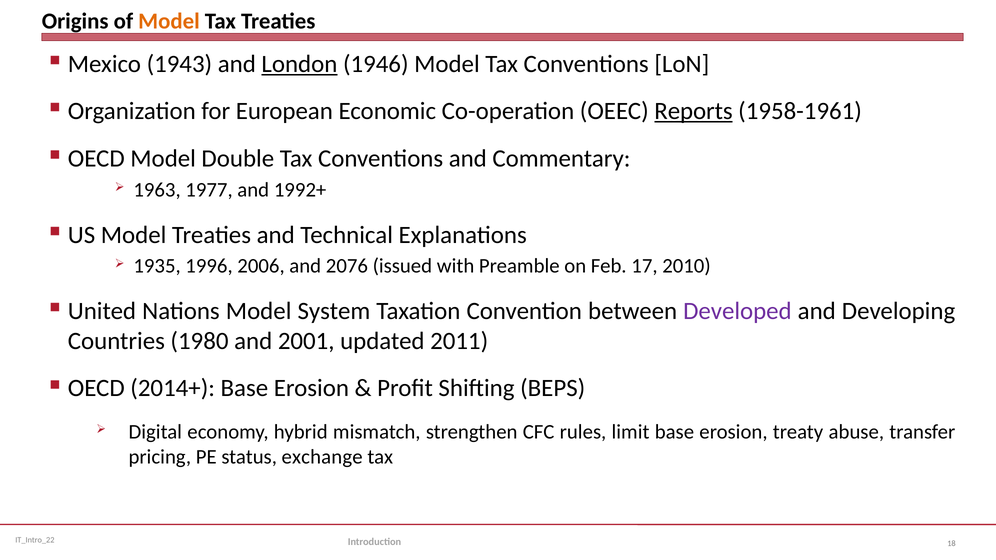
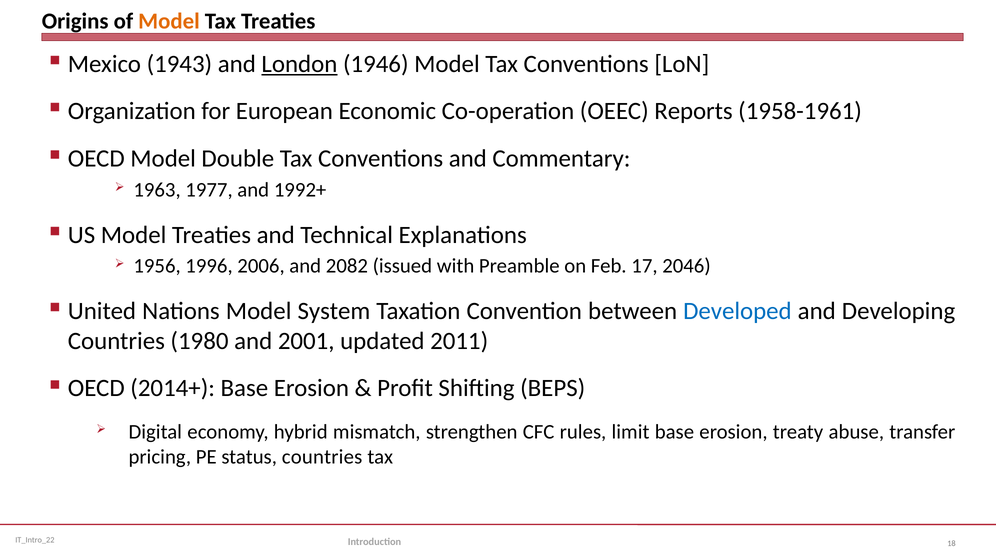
Reports underline: present -> none (694, 111)
1935: 1935 -> 1956 (157, 266)
2076: 2076 -> 2082 (347, 266)
2010: 2010 -> 2046 (686, 266)
Developed colour: purple -> blue (737, 311)
status exchange: exchange -> countries (322, 457)
